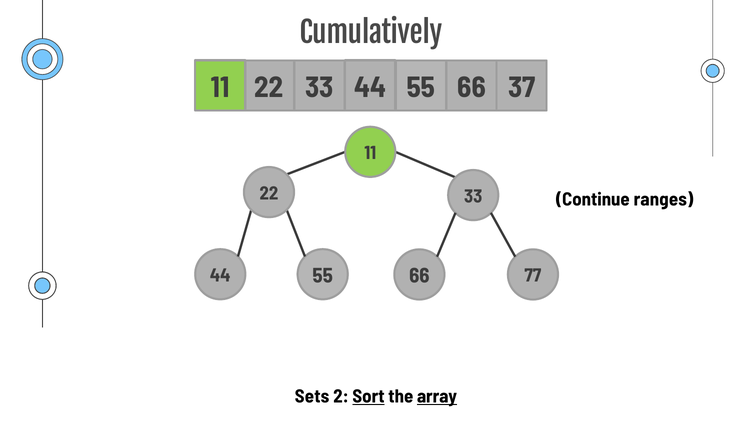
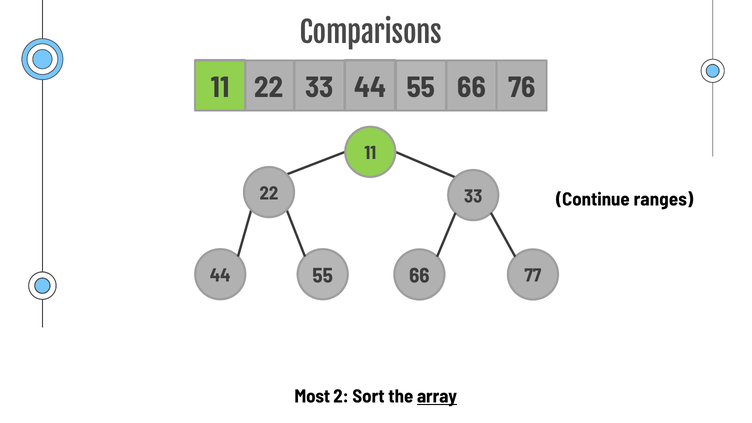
Cumulatively: Cumulatively -> Comparisons (371, 34)
37: 37 -> 76 (522, 88)
Sets: Sets -> Most (312, 396)
Sort underline: present -> none (369, 396)
